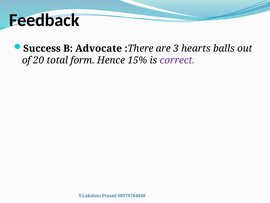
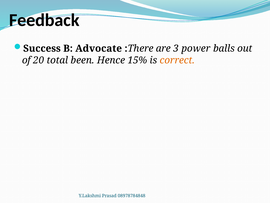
hearts: hearts -> power (196, 48)
form: form -> been (83, 60)
correct colour: purple -> orange (177, 60)
